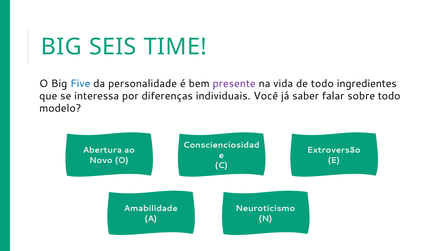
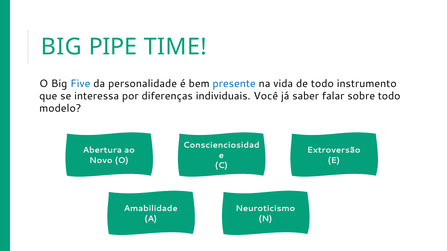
SEIS: SEIS -> PIPE (113, 47)
presente colour: purple -> blue (234, 84)
ingredientes: ingredientes -> instrumento (367, 84)
